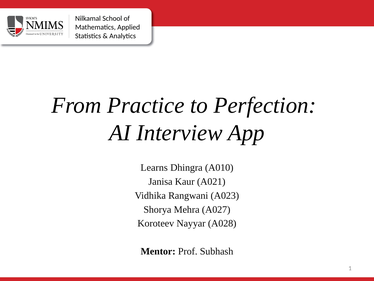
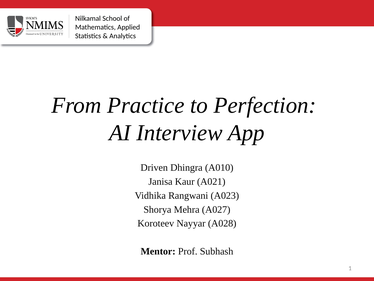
Learns: Learns -> Driven (154, 167)
